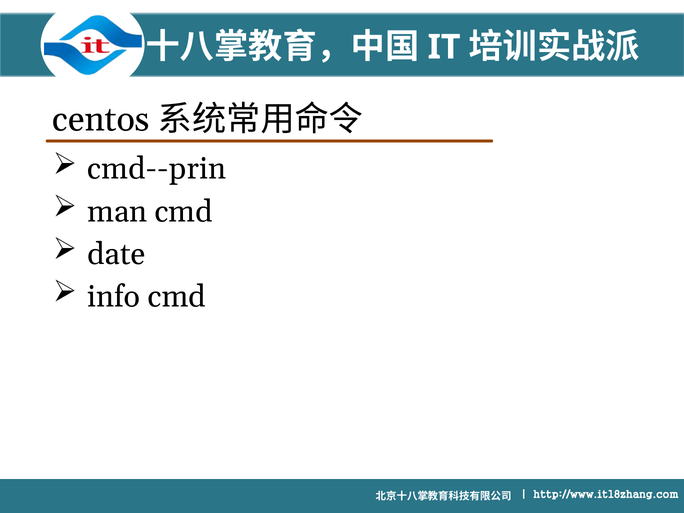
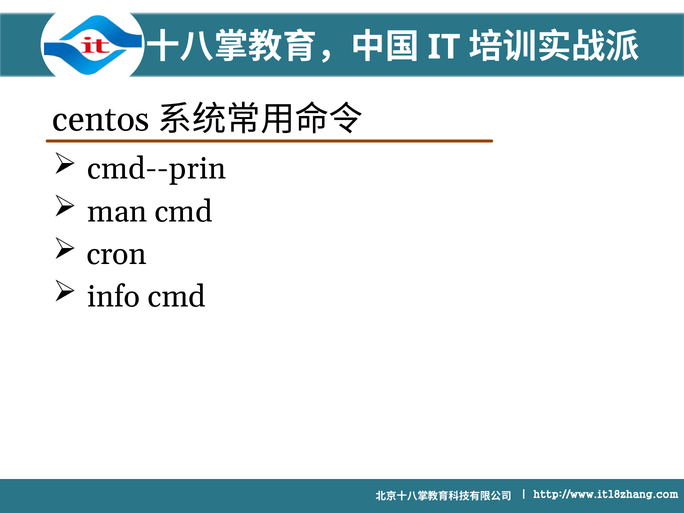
date: date -> cron (117, 254)
